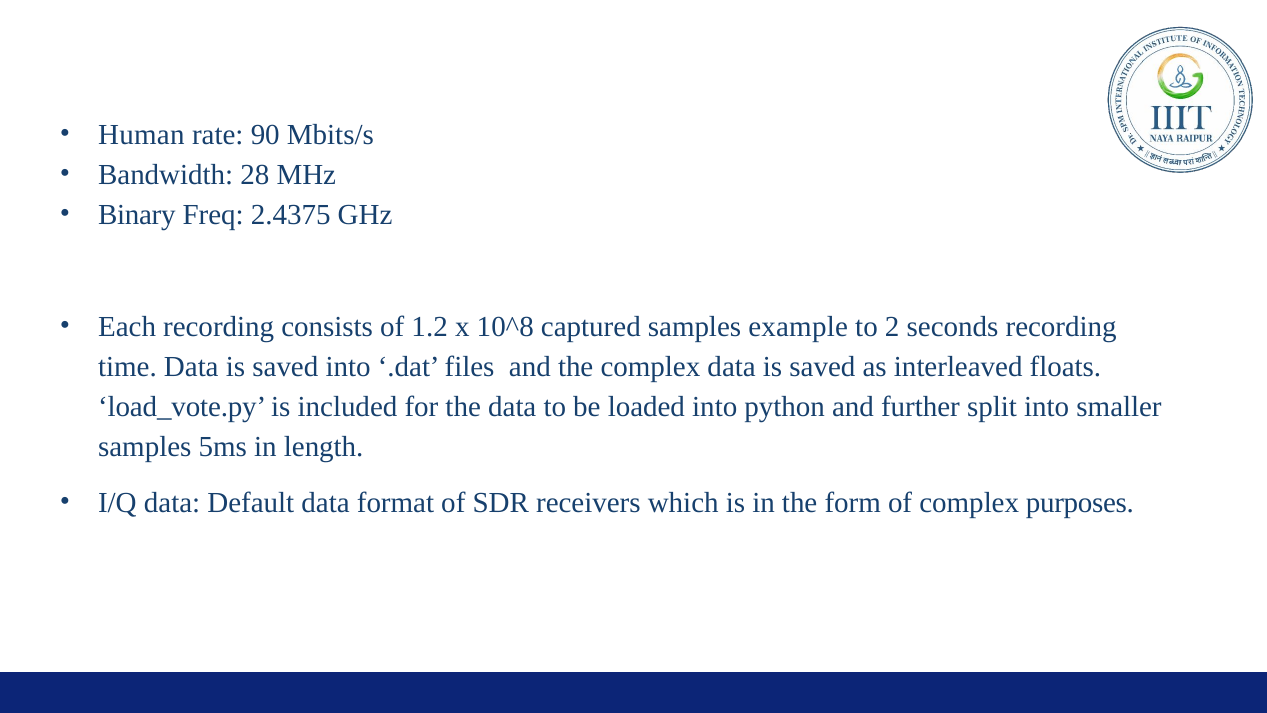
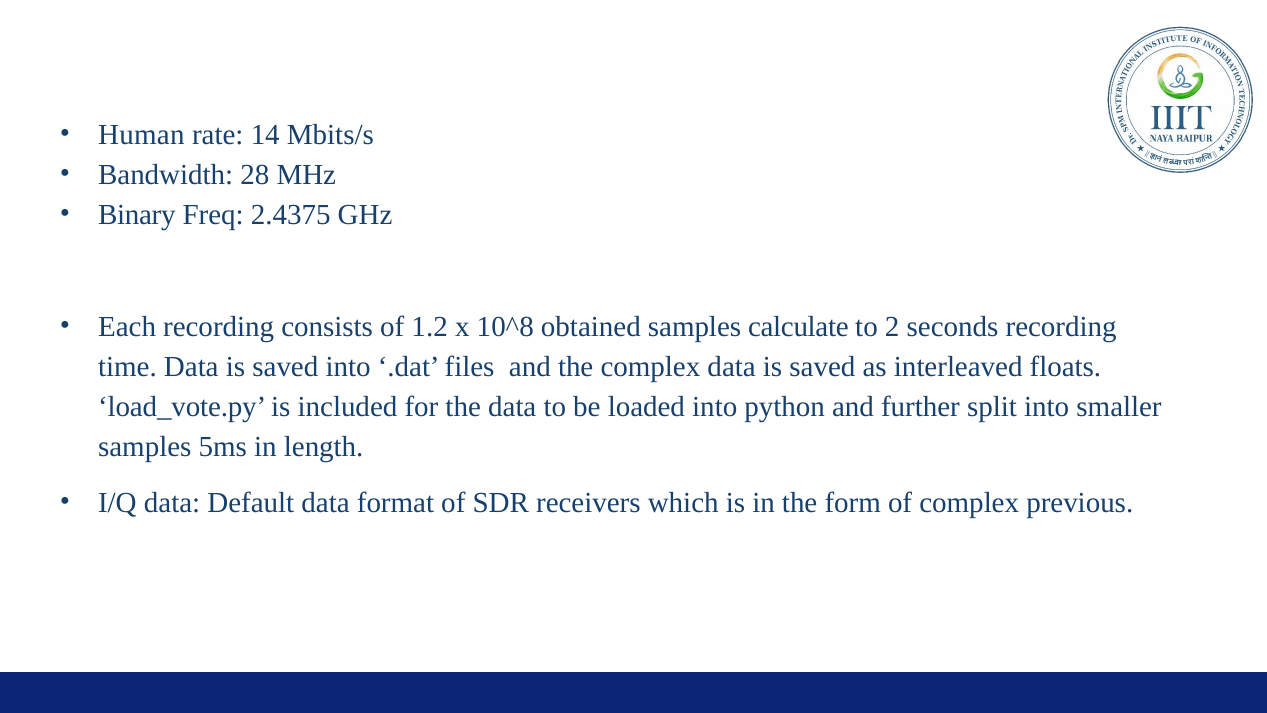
90: 90 -> 14 (265, 135)
captured: captured -> obtained (591, 326)
example: example -> calculate (798, 326)
purposes: purposes -> previous (1080, 502)
